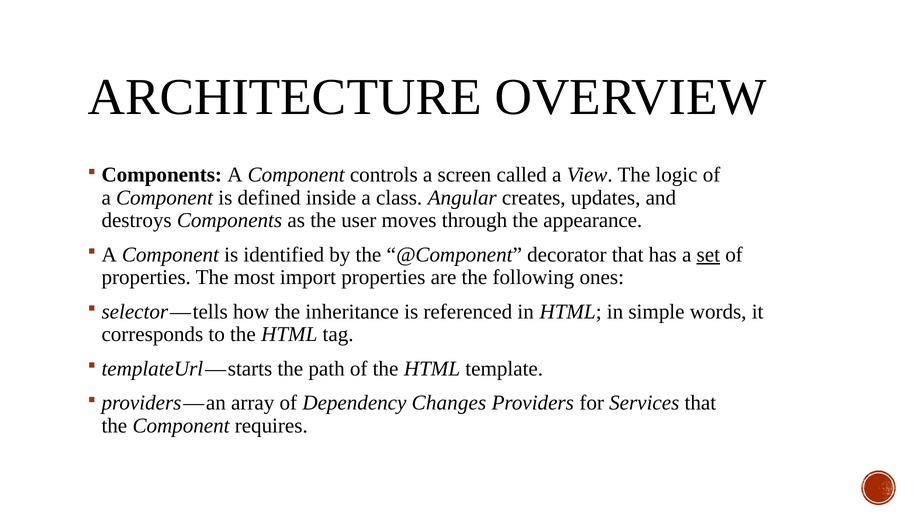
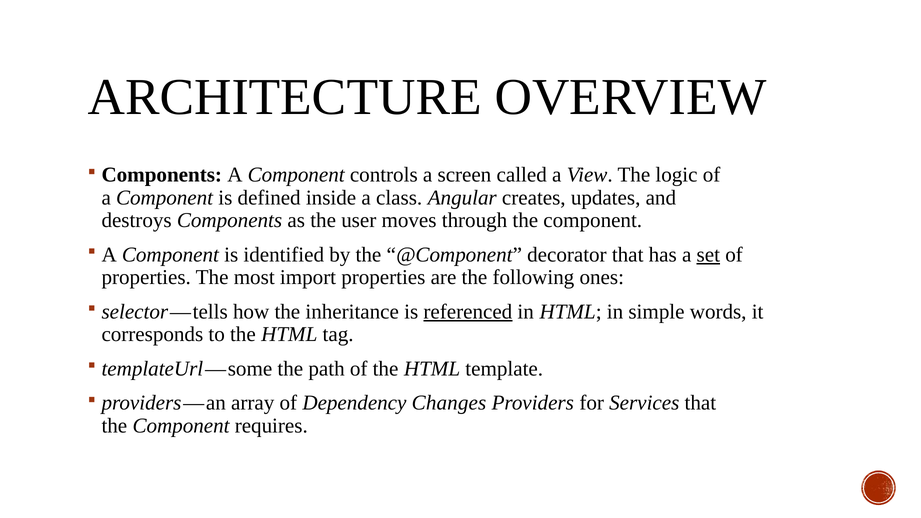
through the appearance: appearance -> component (593, 220)
referenced underline: none -> present (468, 312)
starts: starts -> some (250, 369)
